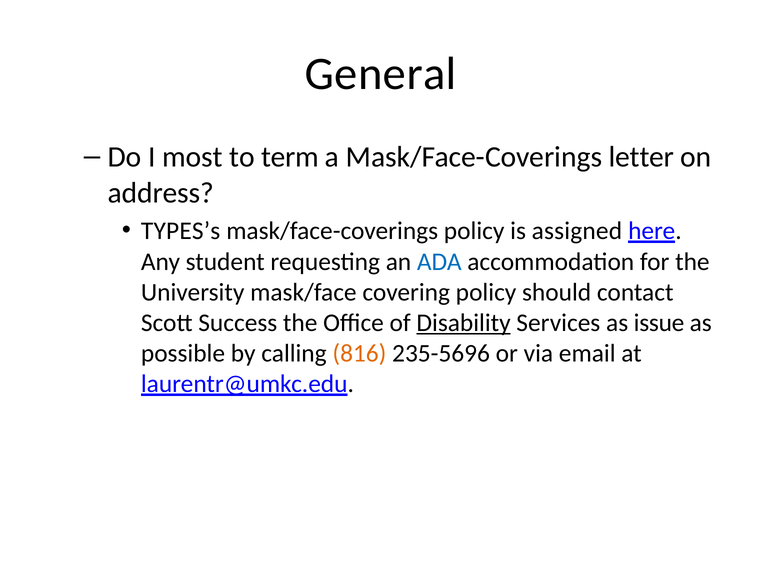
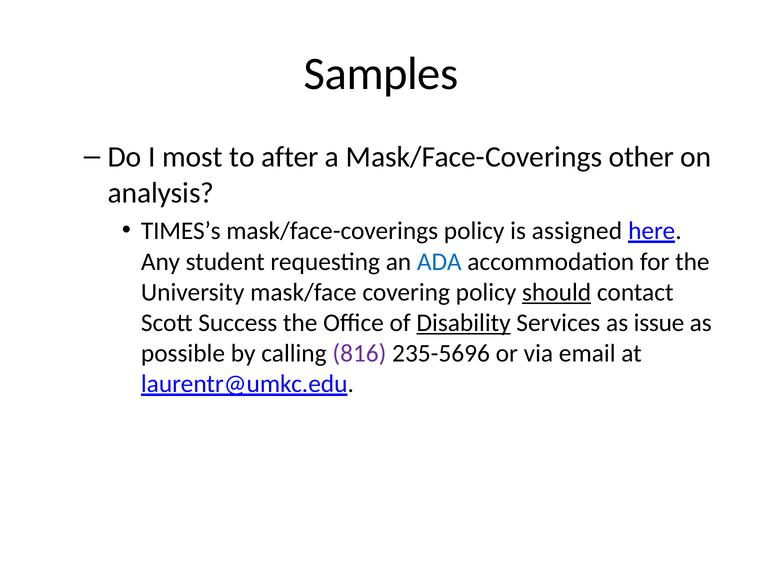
General: General -> Samples (381, 74)
term: term -> after (290, 157)
letter: letter -> other (641, 157)
address: address -> analysis (161, 193)
TYPES’s: TYPES’s -> TIMES’s (181, 230)
should underline: none -> present (557, 292)
816 colour: orange -> purple (359, 353)
